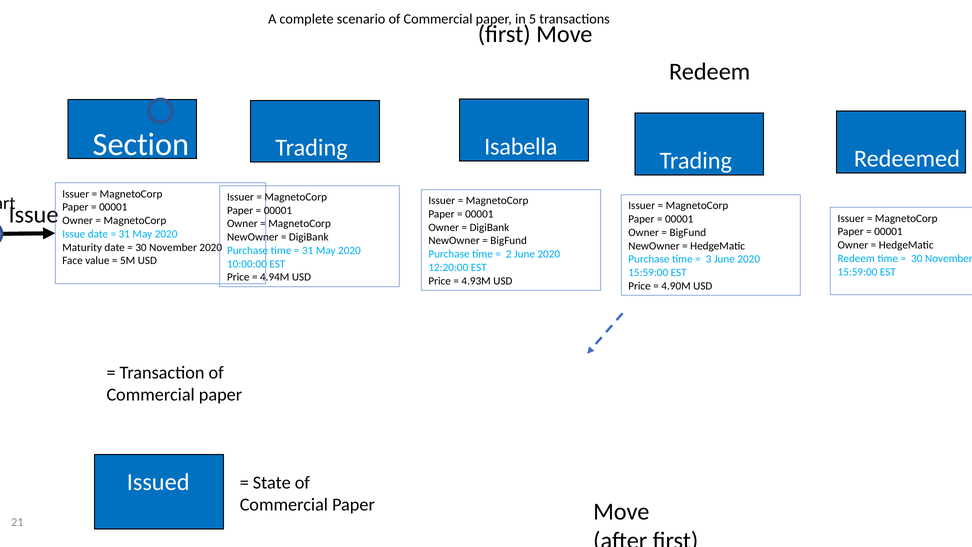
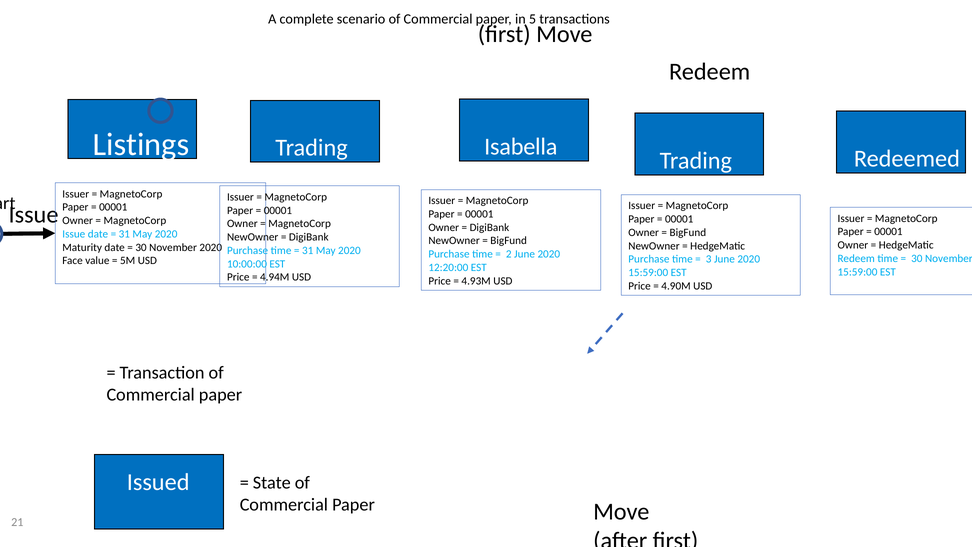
Section: Section -> Listings (141, 144)
